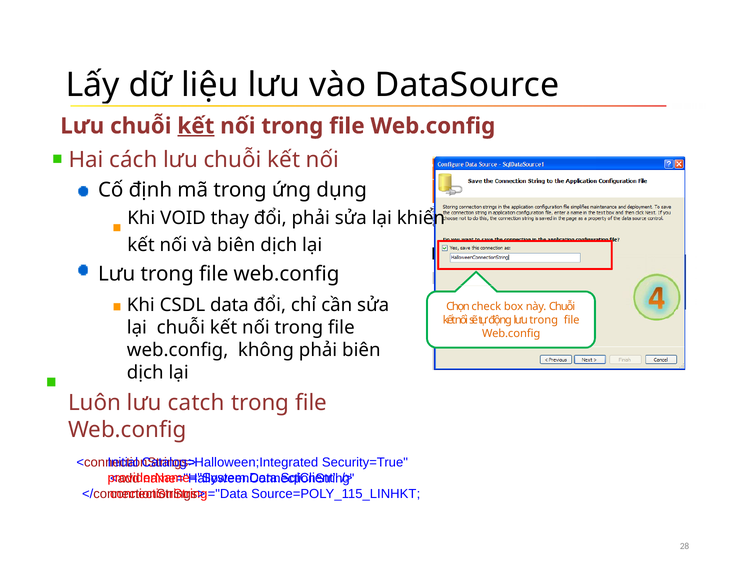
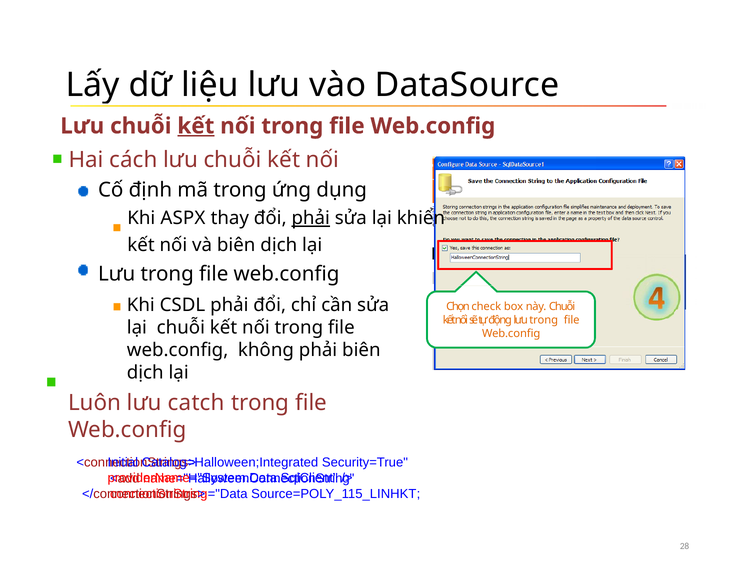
VOID: VOID -> ASPX (183, 218)
phải underline: none -> present (311, 218)
CSDL data: data -> phải (229, 305)
